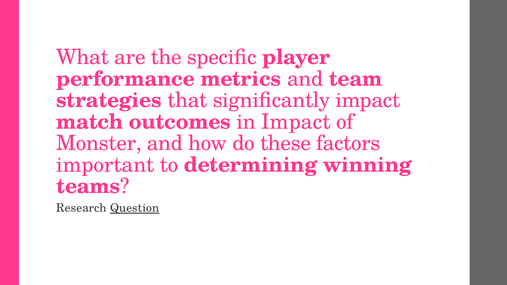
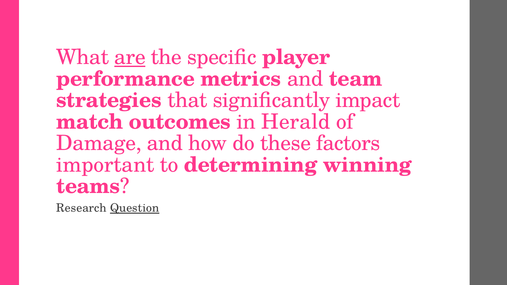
are underline: none -> present (130, 57)
in Impact: Impact -> Herald (296, 122)
Monster: Monster -> Damage (99, 143)
